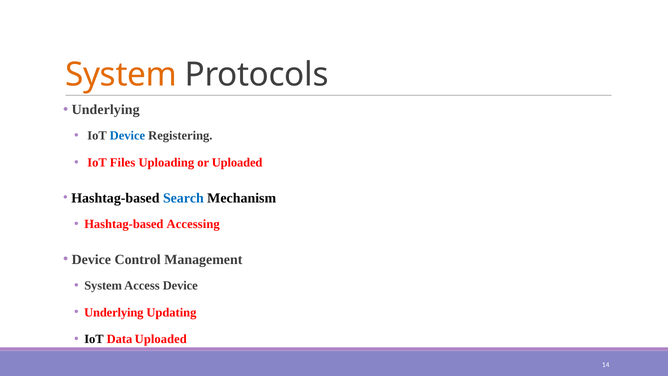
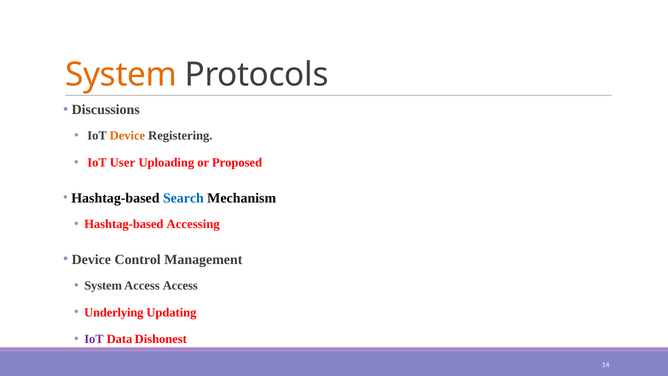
Underlying: Underlying -> Discussions (106, 110)
Device colour: blue -> orange (127, 136)
Files: Files -> User (123, 162)
or Uploaded: Uploaded -> Proposed (237, 162)
Access Device: Device -> Access (180, 285)
IoT colour: black -> purple (94, 339)
Data Uploaded: Uploaded -> Dishonest (161, 339)
